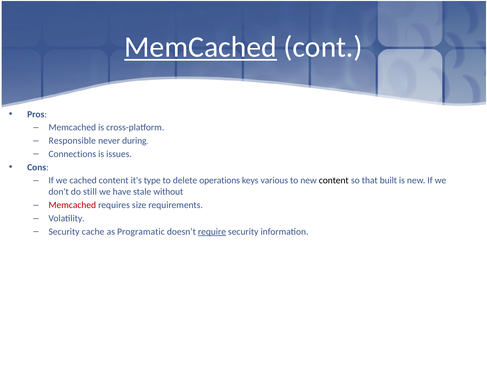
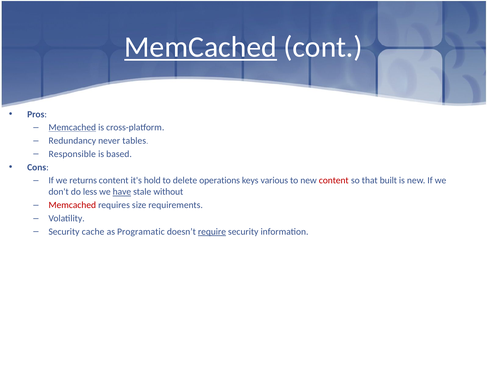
Memcached underline: none -> present (72, 128)
Responsible: Responsible -> Redundancy (72, 141)
during: during -> tables (134, 141)
Connections: Connections -> Responsible (72, 154)
issues: issues -> based (119, 154)
cached: cached -> returns (83, 181)
type: type -> hold (152, 181)
content colour: black -> red (334, 181)
still: still -> less (90, 192)
have underline: none -> present (122, 192)
